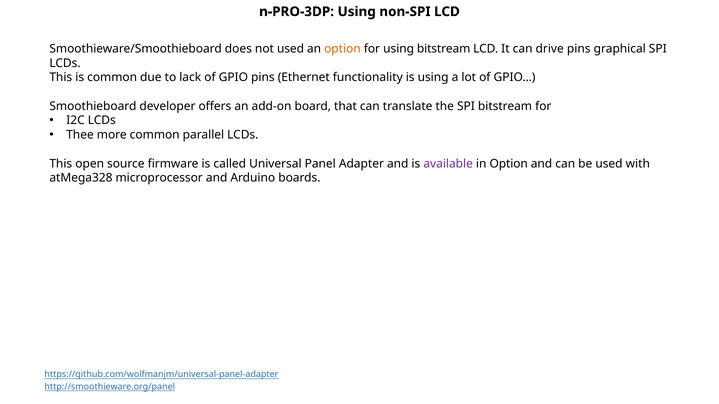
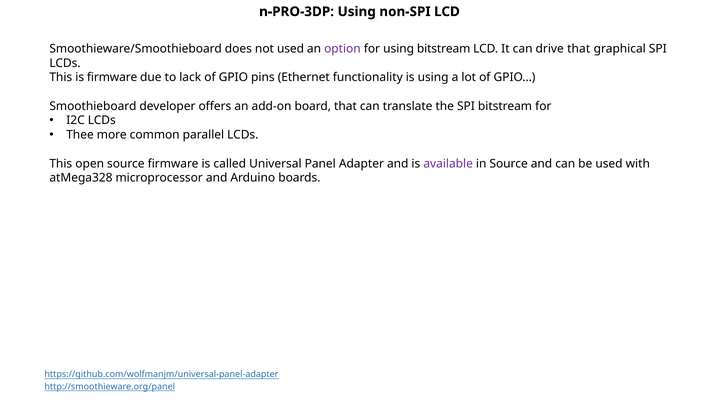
option colour: orange -> purple (342, 49)
drive pins: pins -> that (579, 49)
is common: common -> firmware (112, 78)
in Option: Option -> Source (509, 164)
